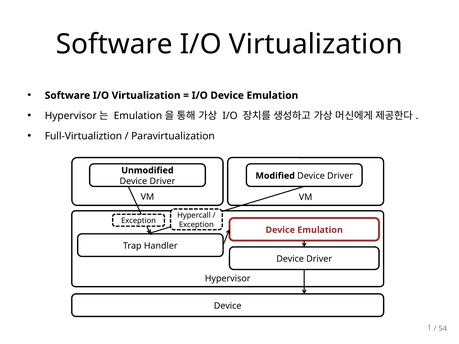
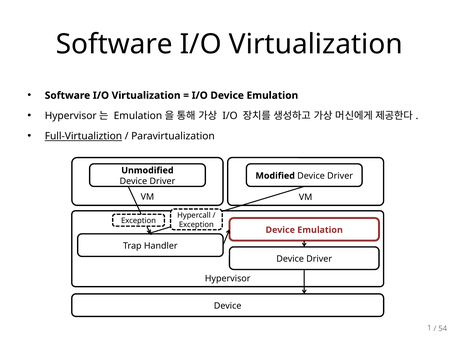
Full-Virtualiztion underline: none -> present (83, 136)
